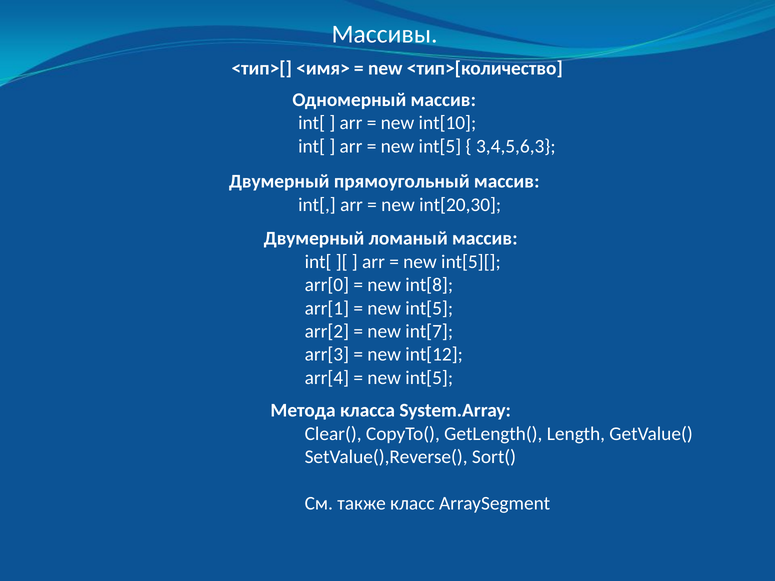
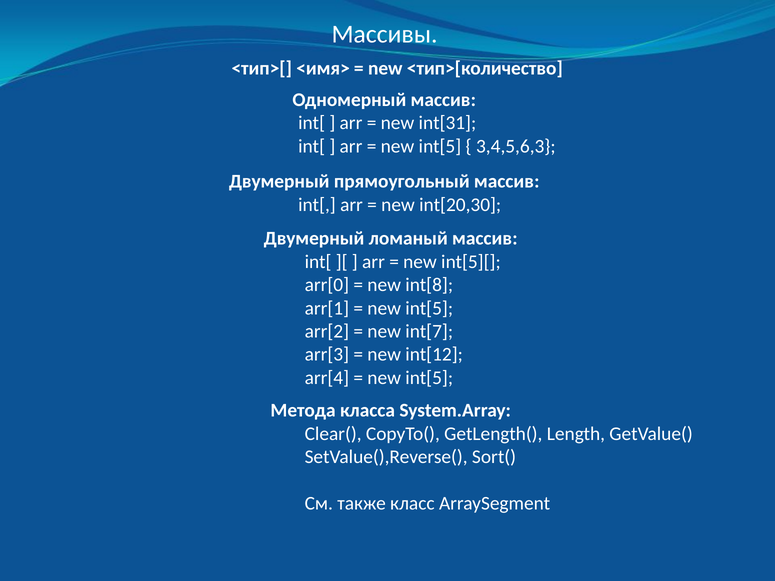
int[10: int[10 -> int[31 (447, 123)
